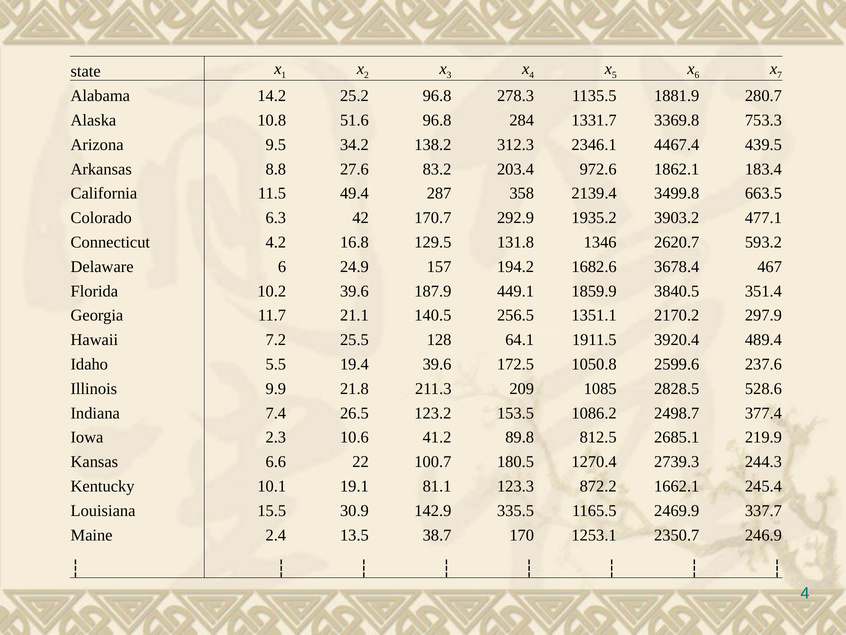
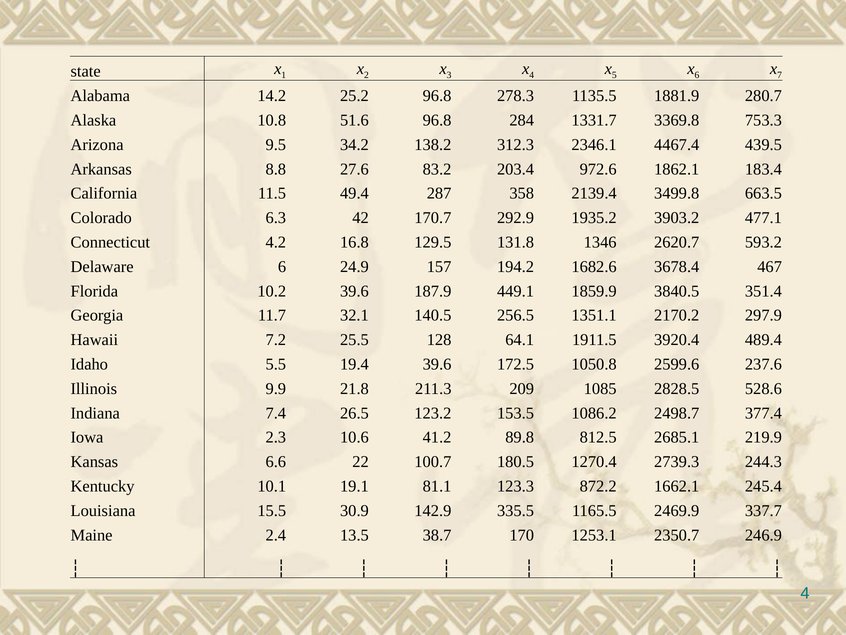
21.1: 21.1 -> 32.1 (354, 315)
